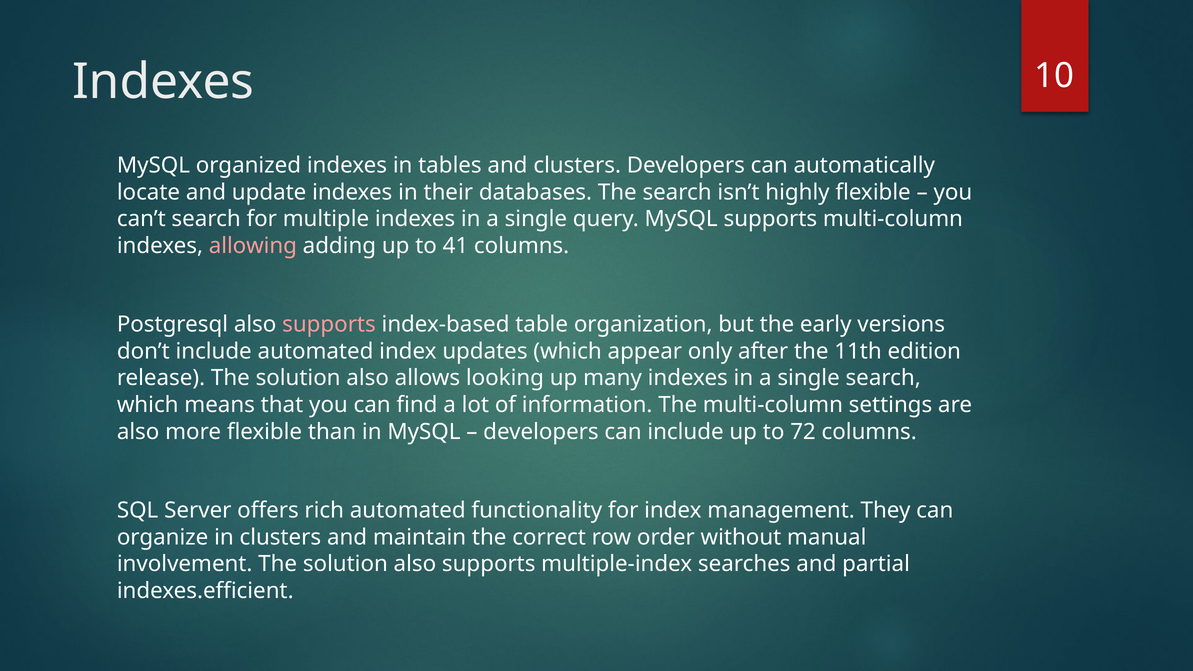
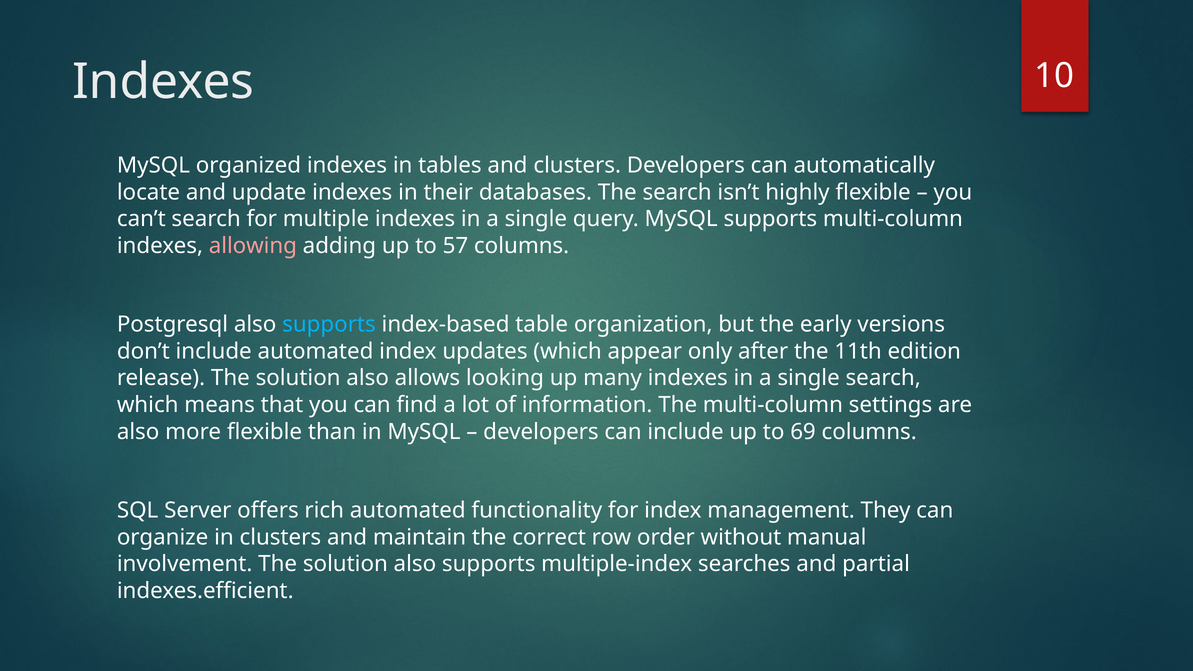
41: 41 -> 57 (455, 246)
supports colour: pink -> light blue (329, 324)
72: 72 -> 69 (803, 432)
